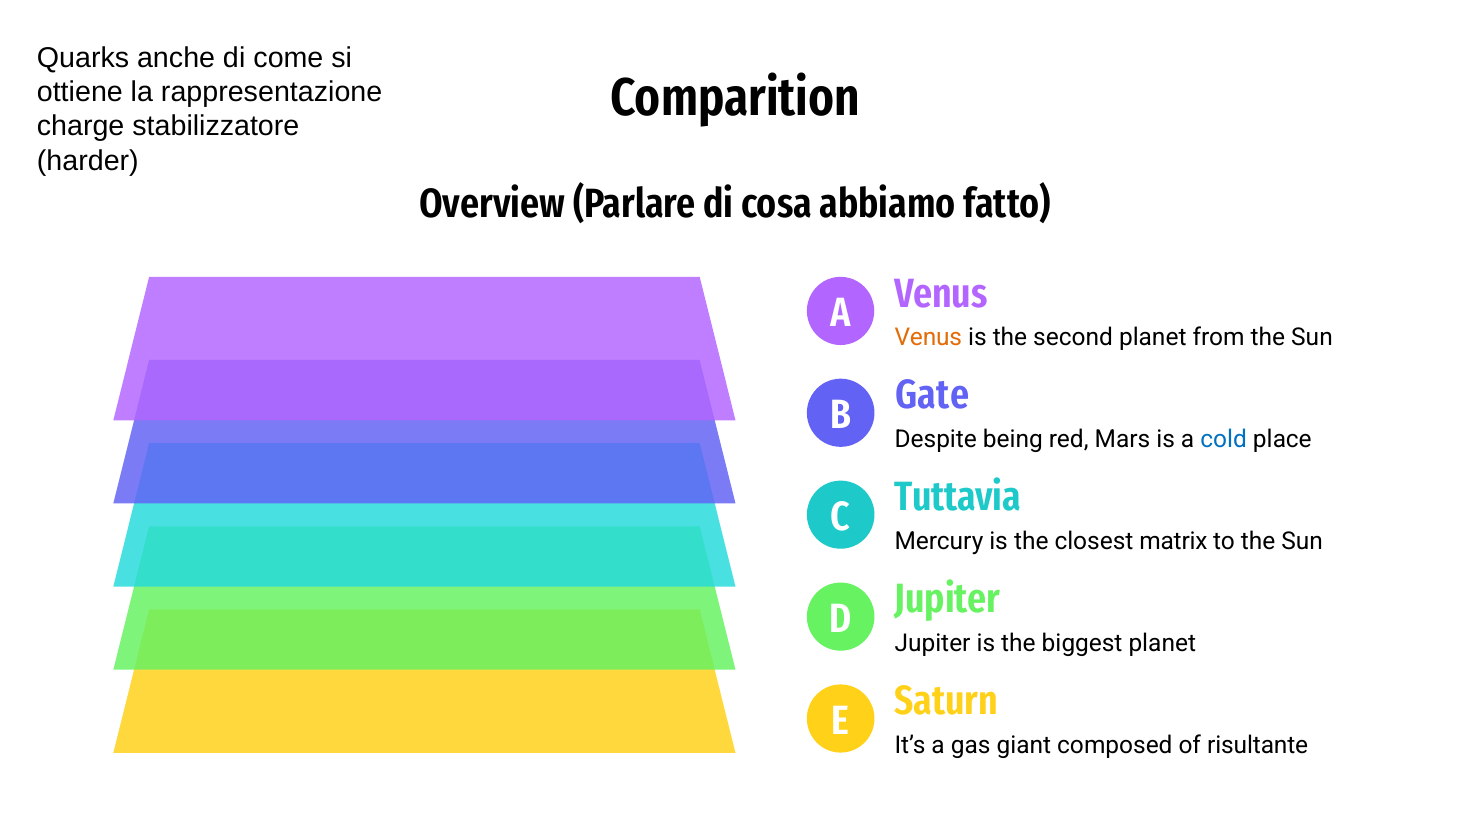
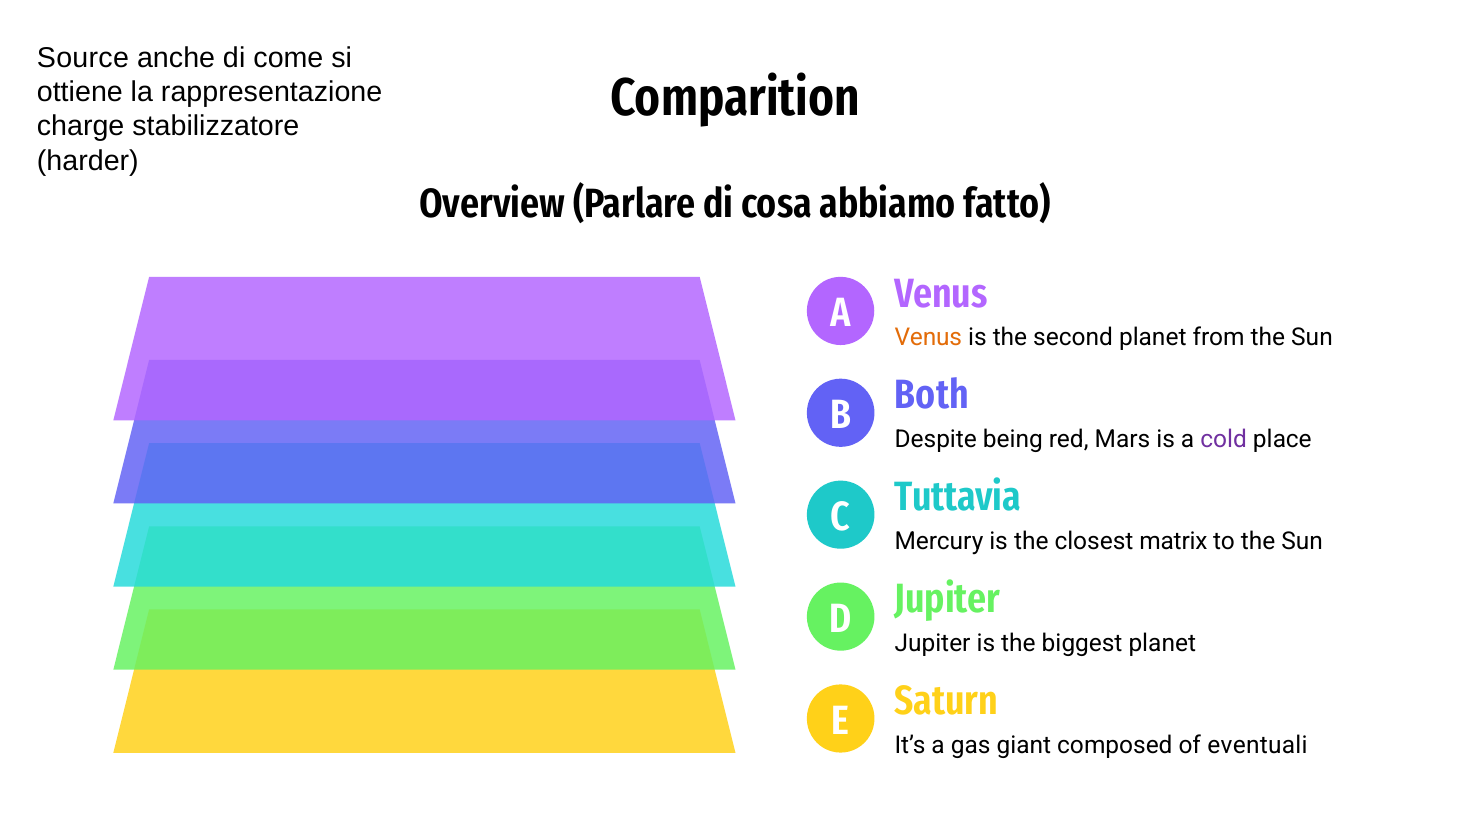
Quarks: Quarks -> Source (83, 58)
Gate: Gate -> Both (932, 395)
cold colour: blue -> purple (1224, 439)
risultante: risultante -> eventuali (1258, 745)
